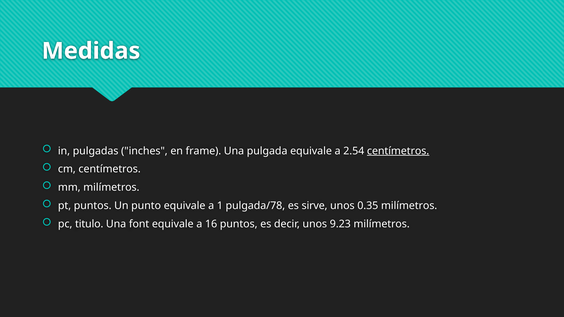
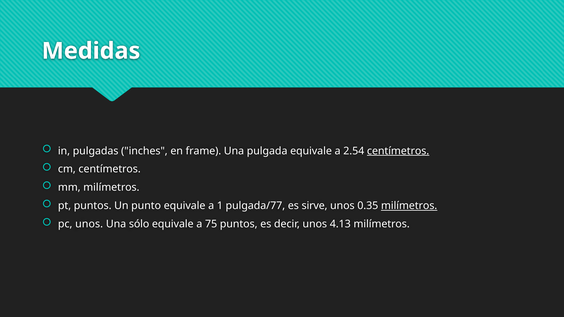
pulgada/78: pulgada/78 -> pulgada/77 (255, 206)
milímetros underline: none -> present (409, 206)
pc titulo: titulo -> unos (89, 224)
font: font -> sólo (139, 224)
16: 16 -> 75 (211, 224)
9.23: 9.23 -> 4.13 (340, 224)
